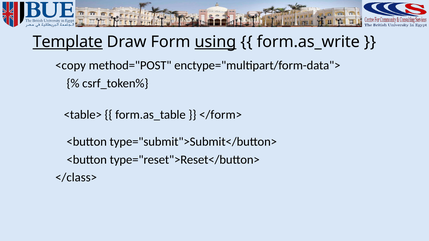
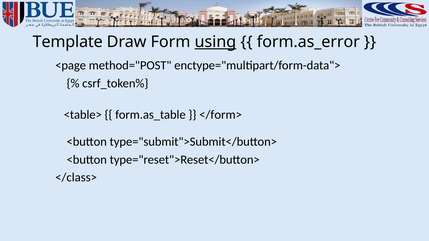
Template underline: present -> none (68, 42)
form.as_write: form.as_write -> form.as_error (308, 42)
<copy: <copy -> <page (71, 65)
